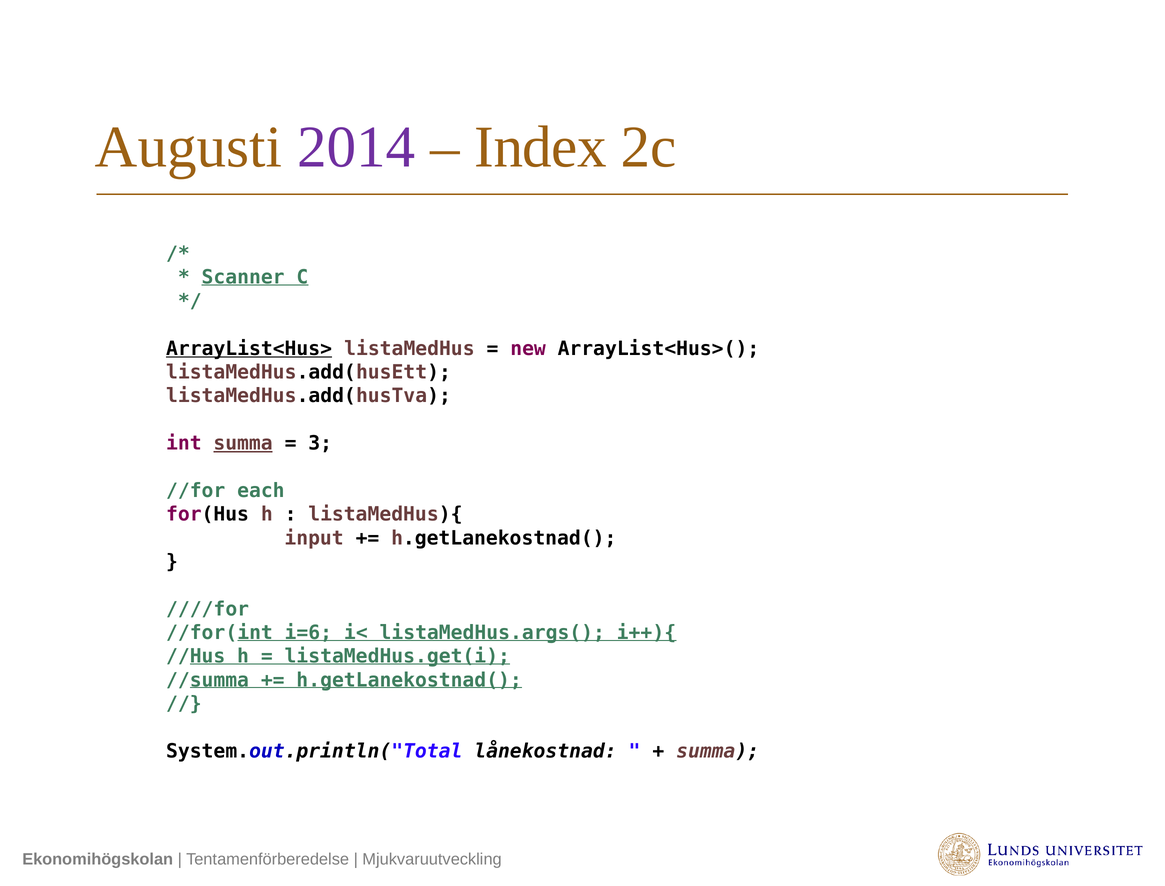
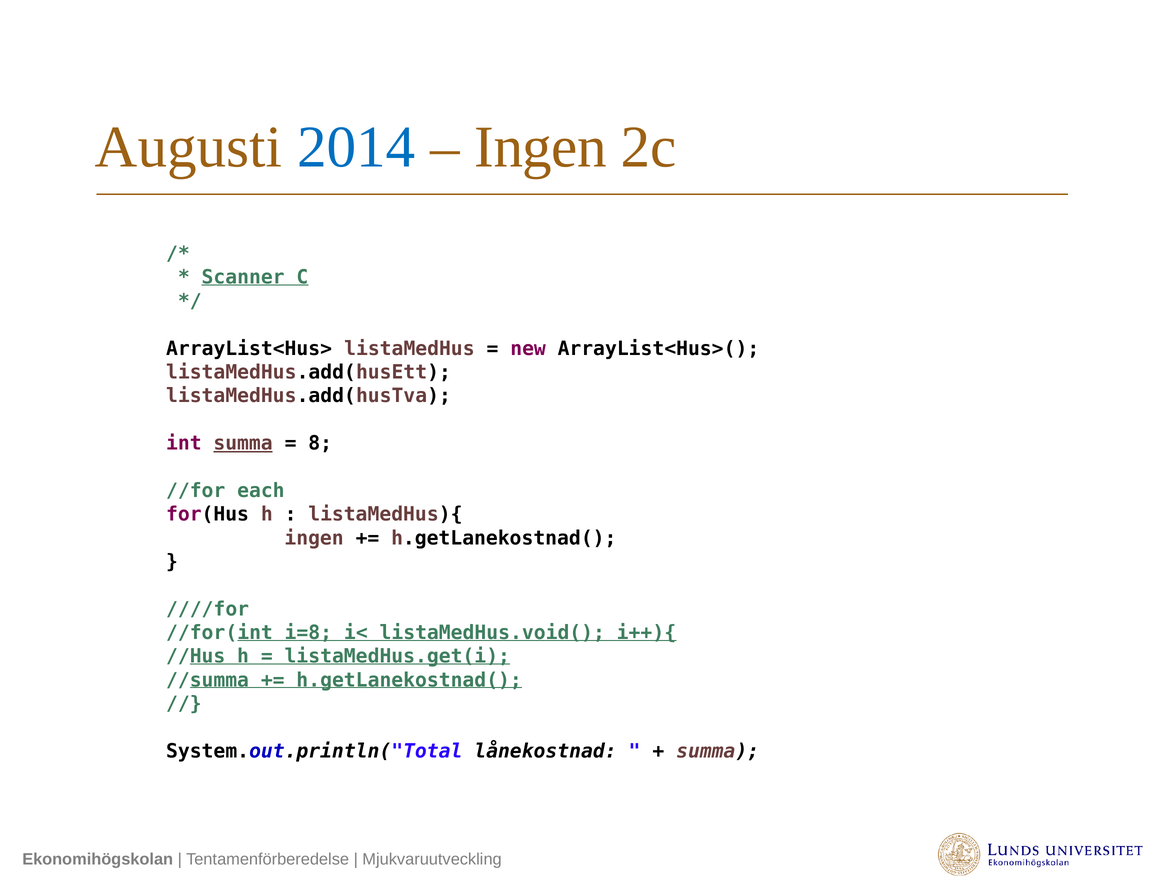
2014 colour: purple -> blue (356, 147)
Index: Index -> Ingen (541, 147)
ArrayList<Hus> underline: present -> none (249, 348)
3: 3 -> 8 (320, 443)
input: input -> ingen (314, 538)
i=6: i=6 -> i=8 (308, 632)
listaMedHus.args(: listaMedHus.args( -> listaMedHus.void( (492, 632)
